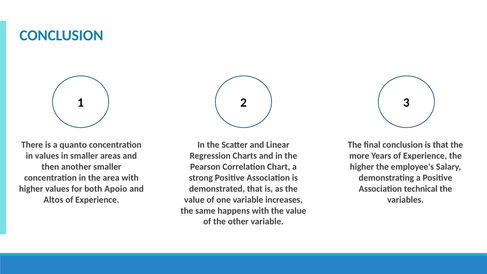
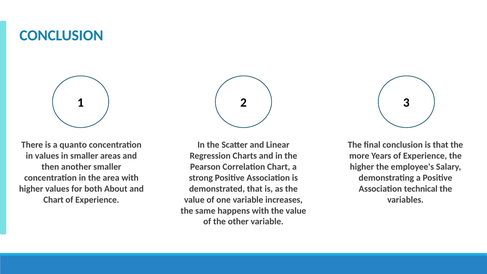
Apoio: Apoio -> About (116, 189)
Altos: Altos -> Chart (54, 200)
